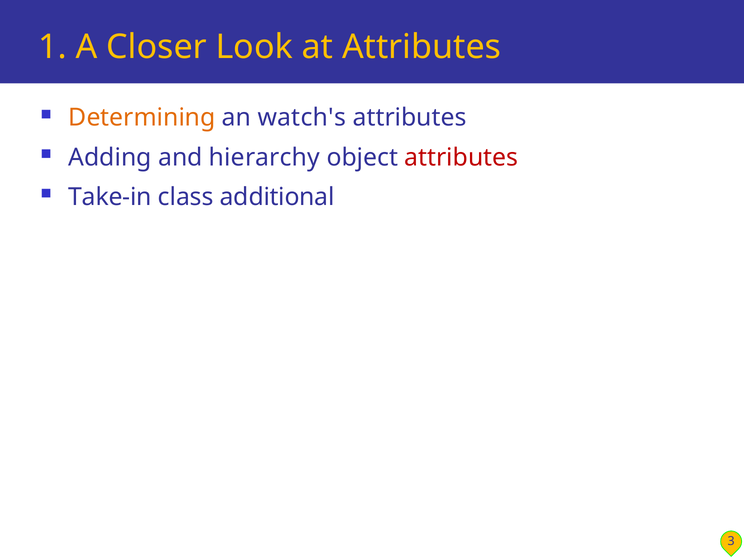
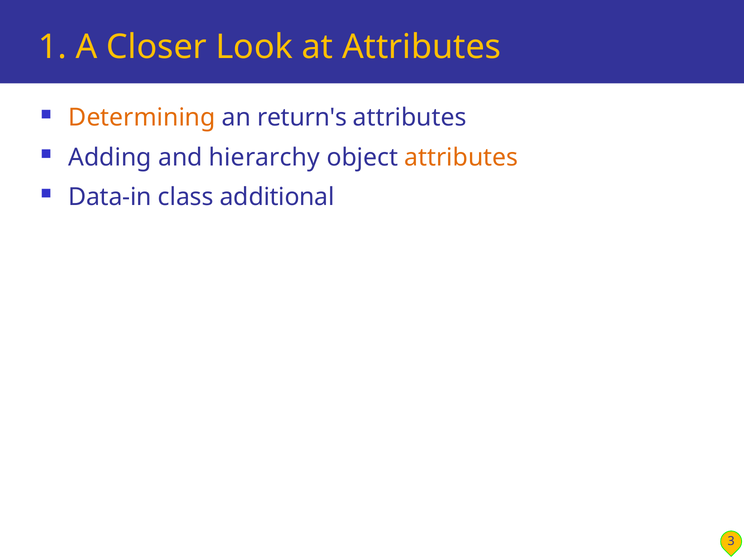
watch's: watch's -> return's (302, 118)
attributes colour: red -> orange (461, 157)
Take-in: Take-in -> Data-in (110, 197)
